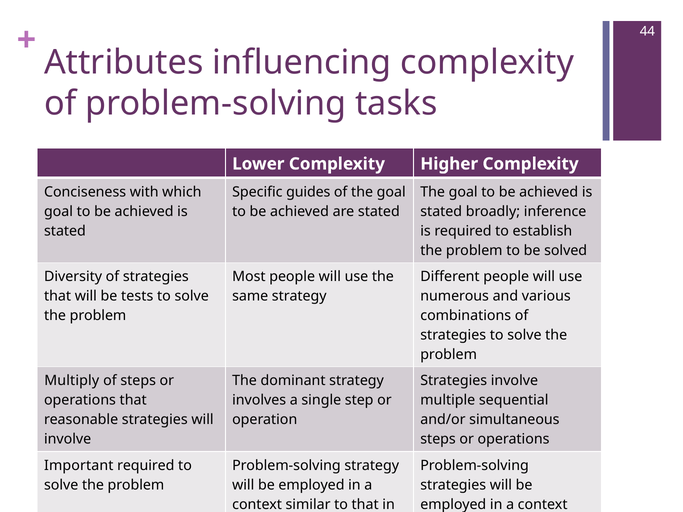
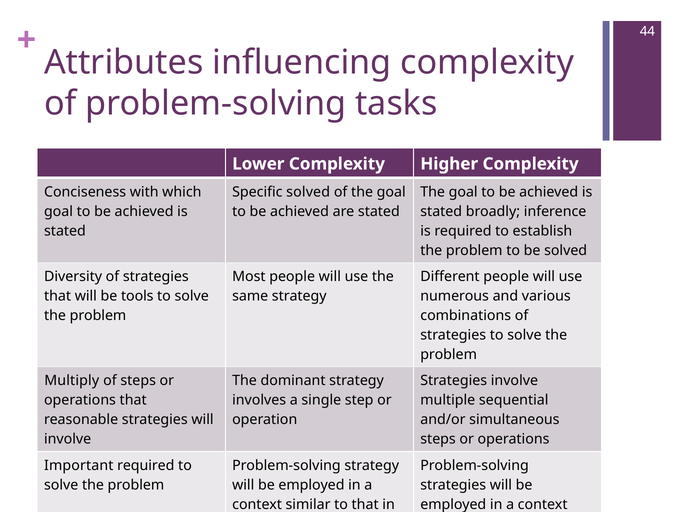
Specific guides: guides -> solved (308, 192)
tests: tests -> tools (137, 296)
